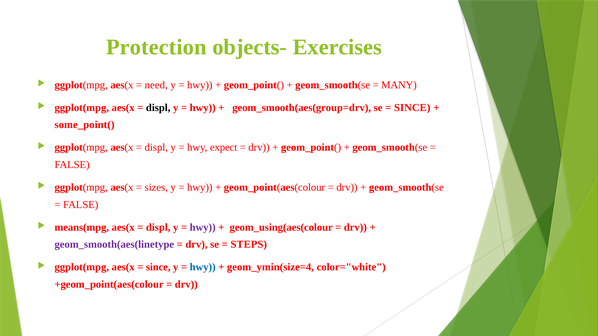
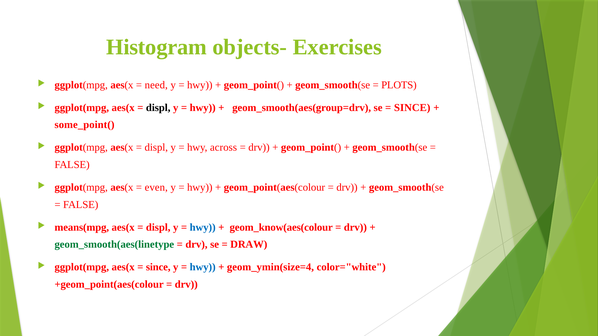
Protection: Protection -> Histogram (157, 47)
MANY: MANY -> PLOTS (399, 85)
expect: expect -> across (224, 148)
sizes: sizes -> even (156, 188)
hwy colour: purple -> blue (203, 228)
geom_using(aes(colour: geom_using(aes(colour -> geom_know(aes(colour (281, 228)
geom_smooth(aes(linetype colour: purple -> green (114, 245)
STEPS: STEPS -> DRAW (249, 245)
